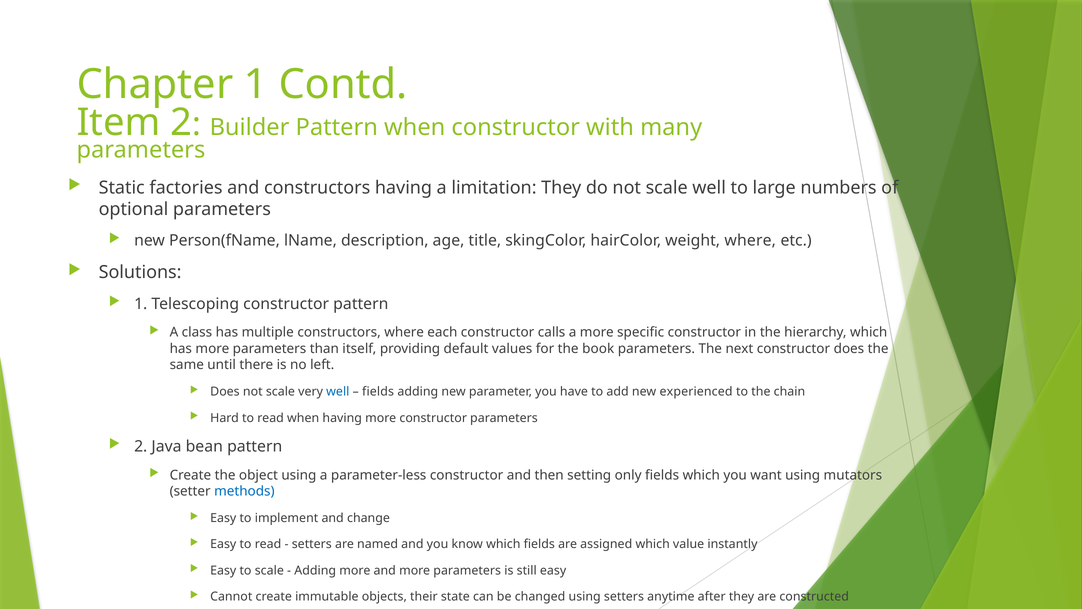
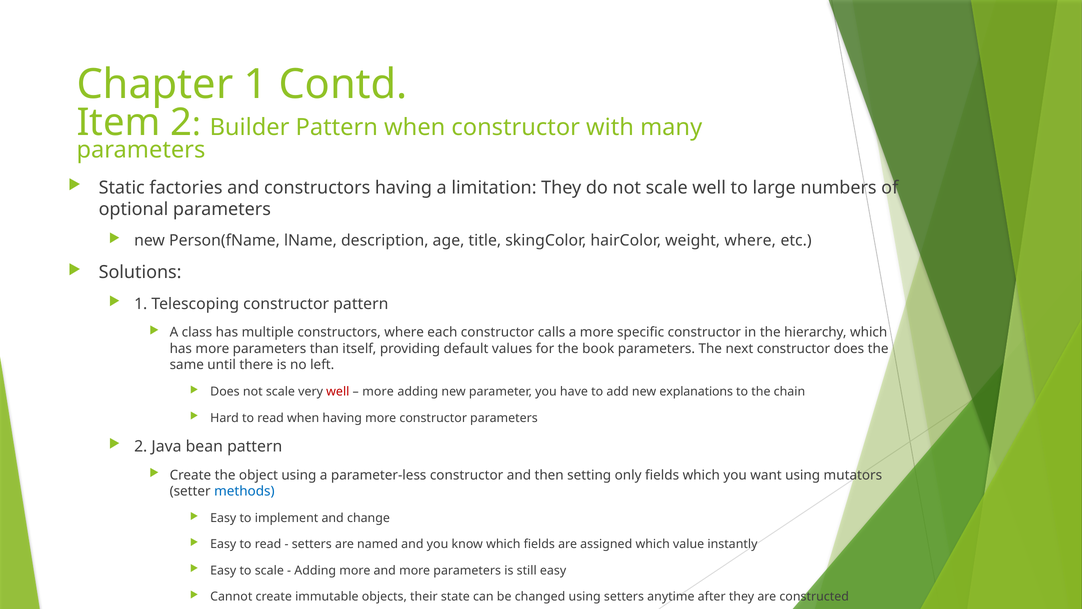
well colour: blue -> red (338, 392)
fields: fields -> more (378, 392)
experienced: experienced -> explanations (696, 392)
